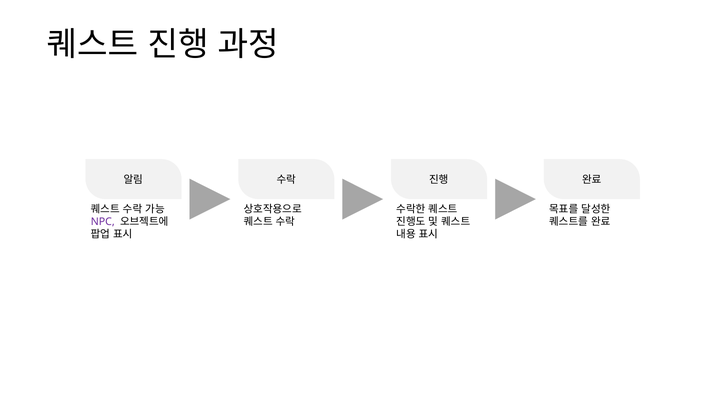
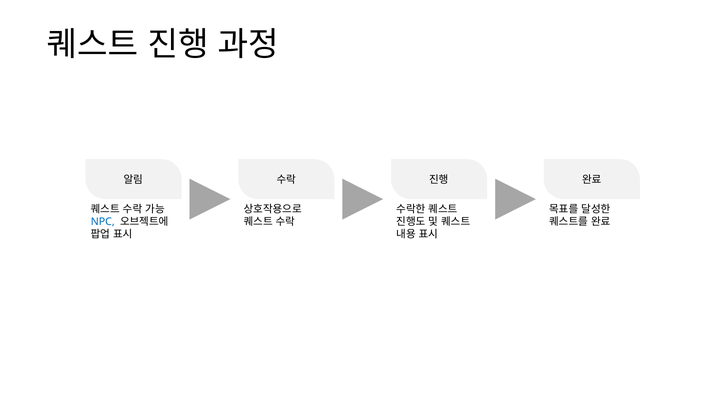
NPC colour: purple -> blue (103, 222)
